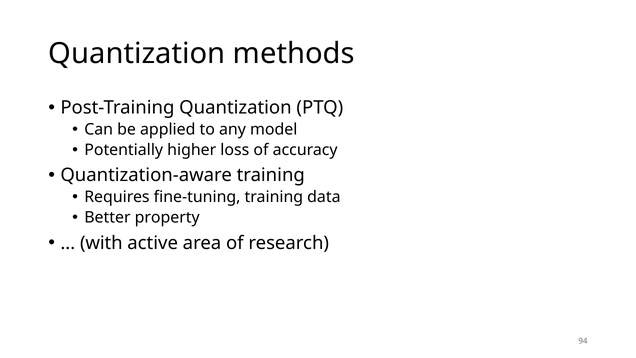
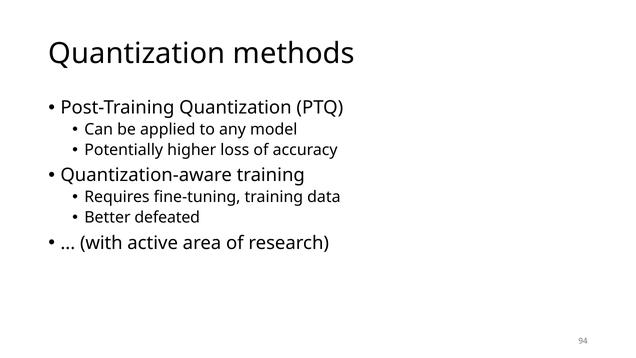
property: property -> defeated (167, 218)
